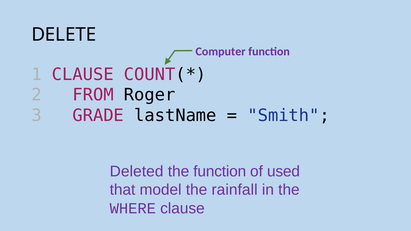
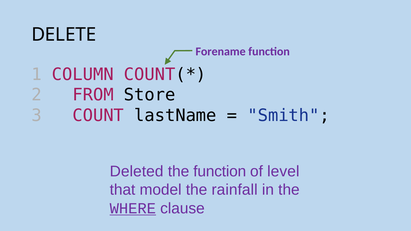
Computer: Computer -> Forename (221, 52)
1 CLAUSE: CLAUSE -> COLUMN (83, 75)
Roger: Roger -> Store (150, 95)
GRADE: GRADE -> COUNT (98, 116)
used: used -> level (283, 172)
WHERE underline: none -> present (133, 209)
